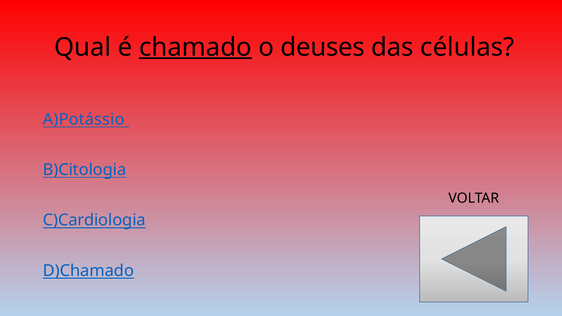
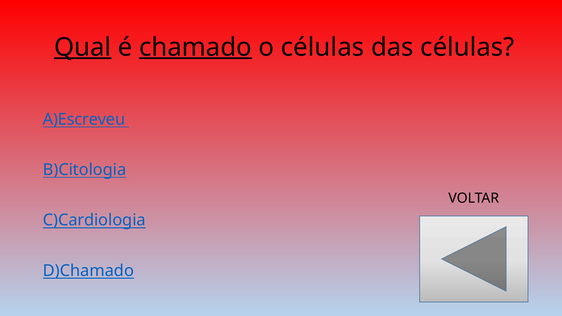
Qual underline: none -> present (83, 47)
o deuses: deuses -> células (323, 47)
A)Potássio: A)Potássio -> A)Escreveu (84, 120)
